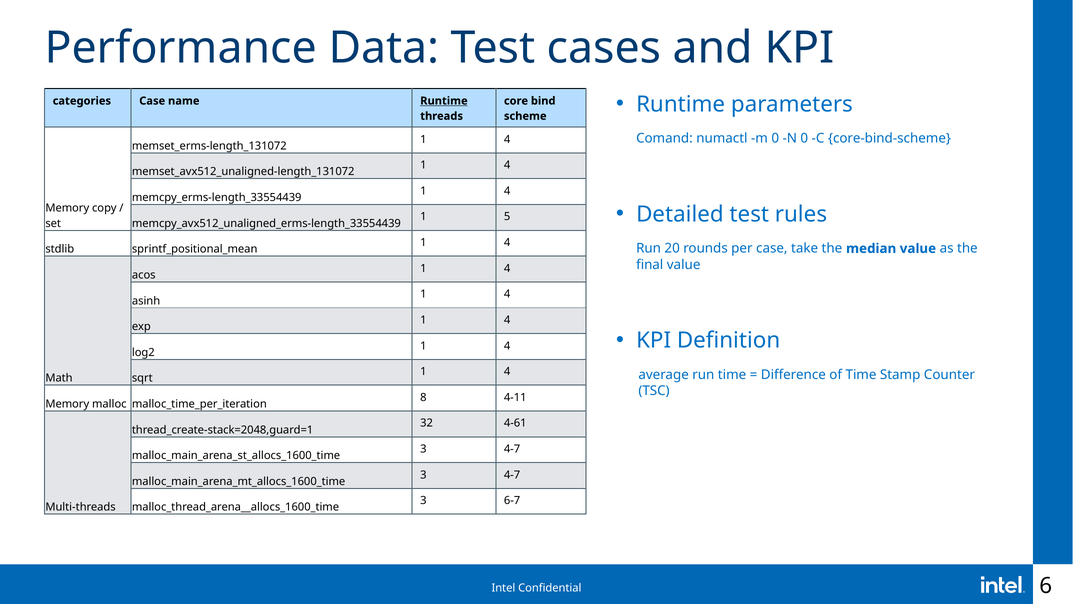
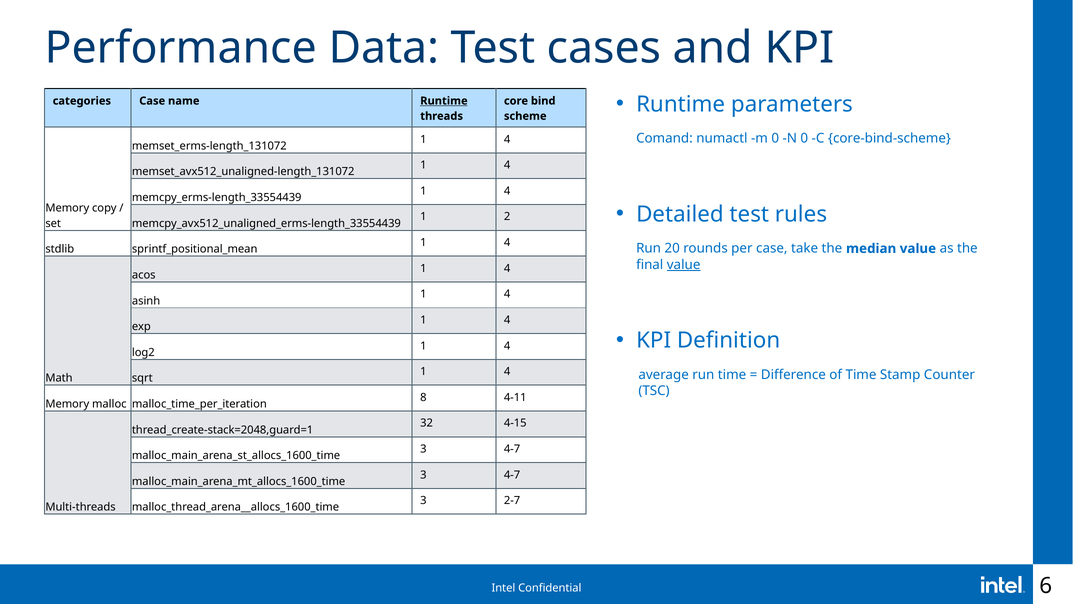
5: 5 -> 2 (507, 217)
value underline: none -> present (684, 264)
4-61: 4-61 -> 4-15 (515, 423)
6-7: 6-7 -> 2-7 (512, 500)
